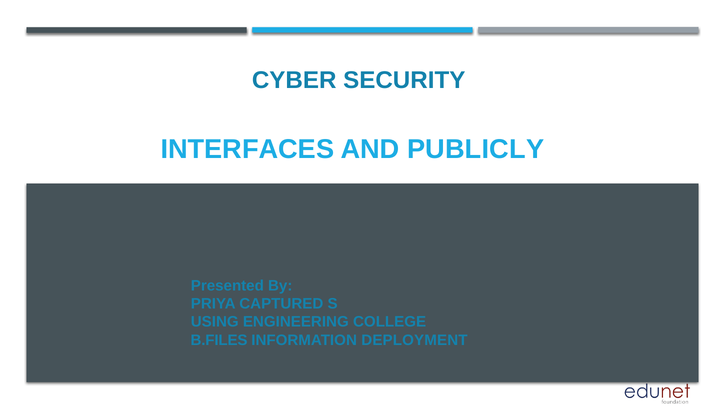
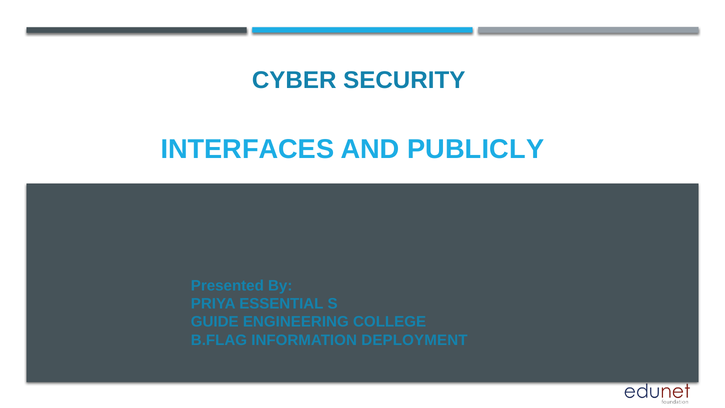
CAPTURED: CAPTURED -> ESSENTIAL (281, 304)
USING: USING -> GUIDE (215, 322)
B.FILES: B.FILES -> B.FLAG (219, 340)
